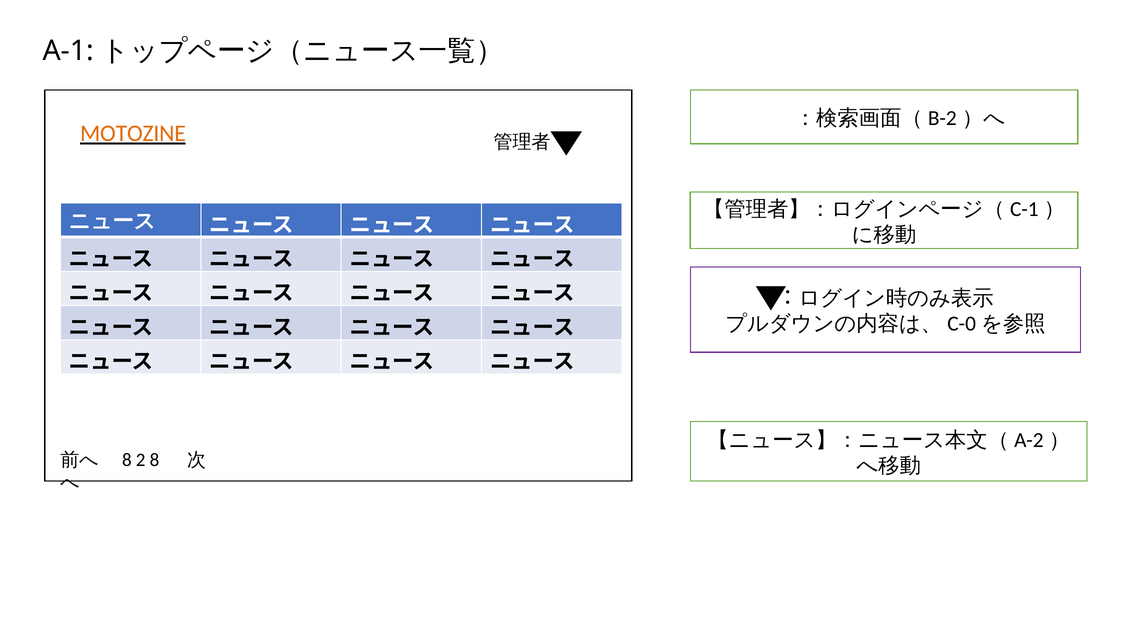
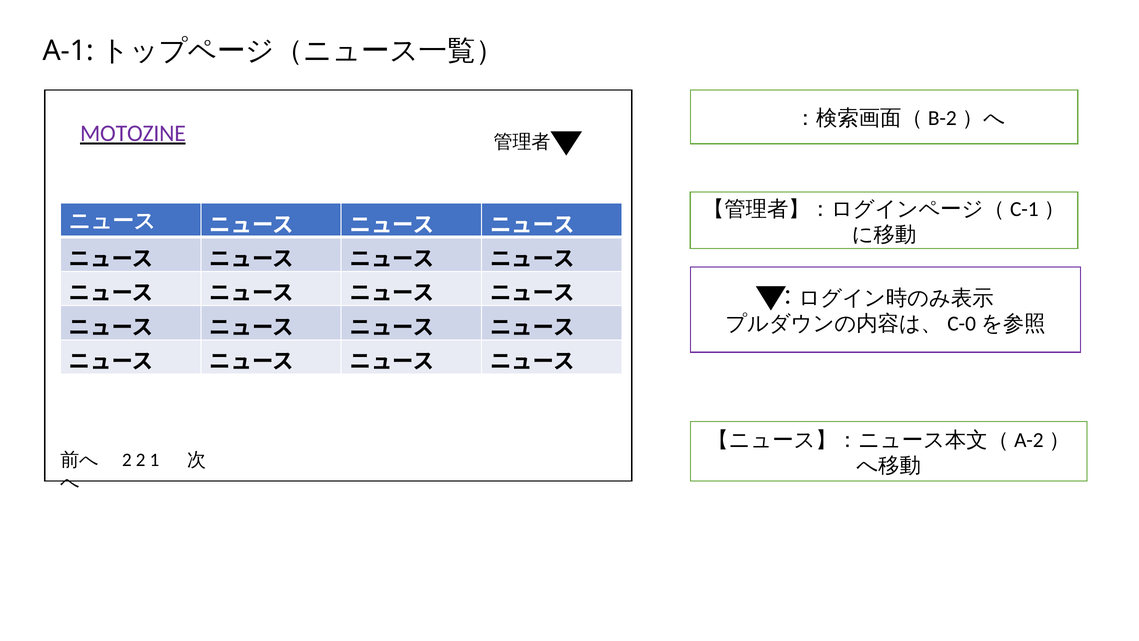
MOTOZINE colour: orange -> purple (133, 133)
8: 8 -> 2 (127, 460)
2 8: 8 -> 1 (154, 460)
